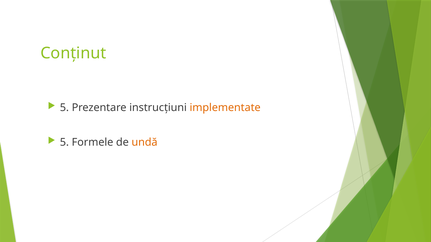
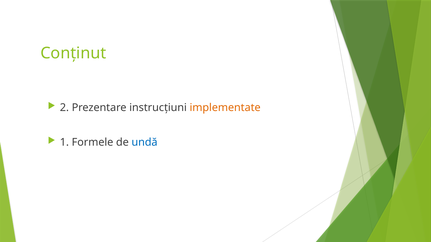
5: 5 -> 2 (64, 108)
5: 5 -> 1 (64, 143)
undă colour: orange -> blue (145, 143)
